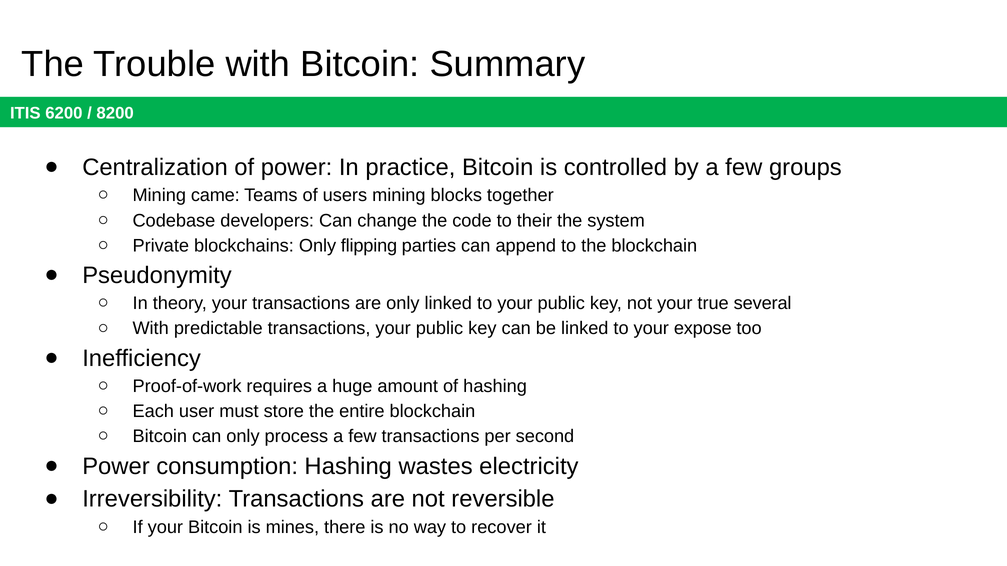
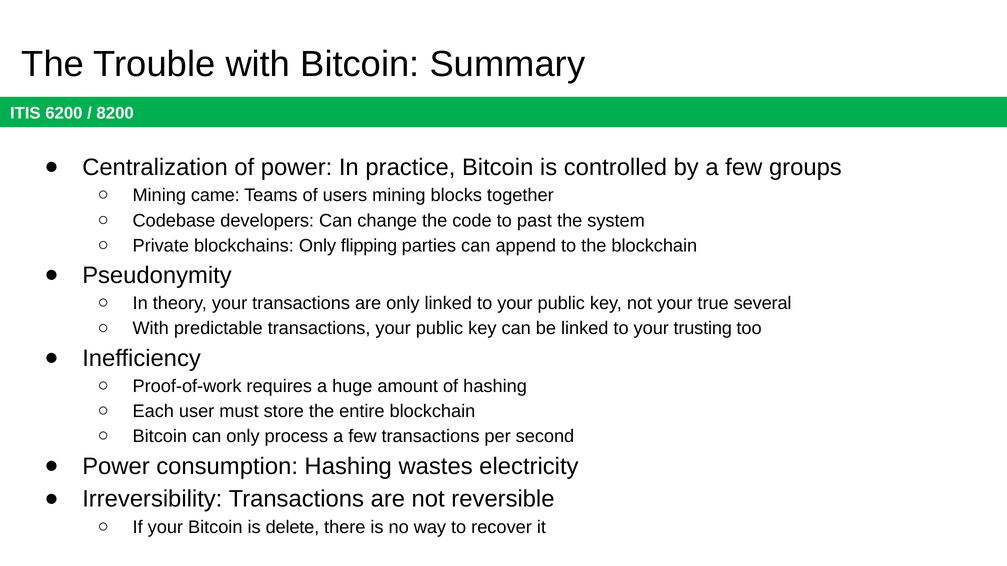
their: their -> past (534, 221)
expose: expose -> trusting (703, 329)
mines: mines -> delete (292, 528)
